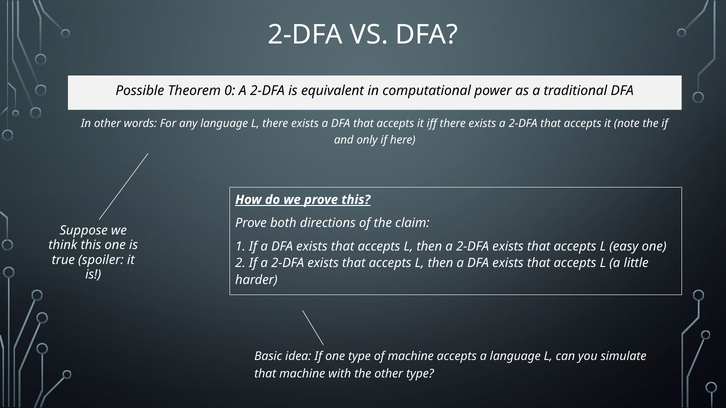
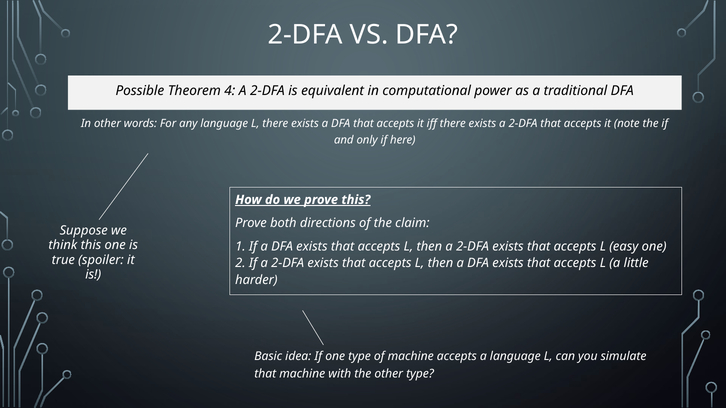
0: 0 -> 4 (230, 91)
